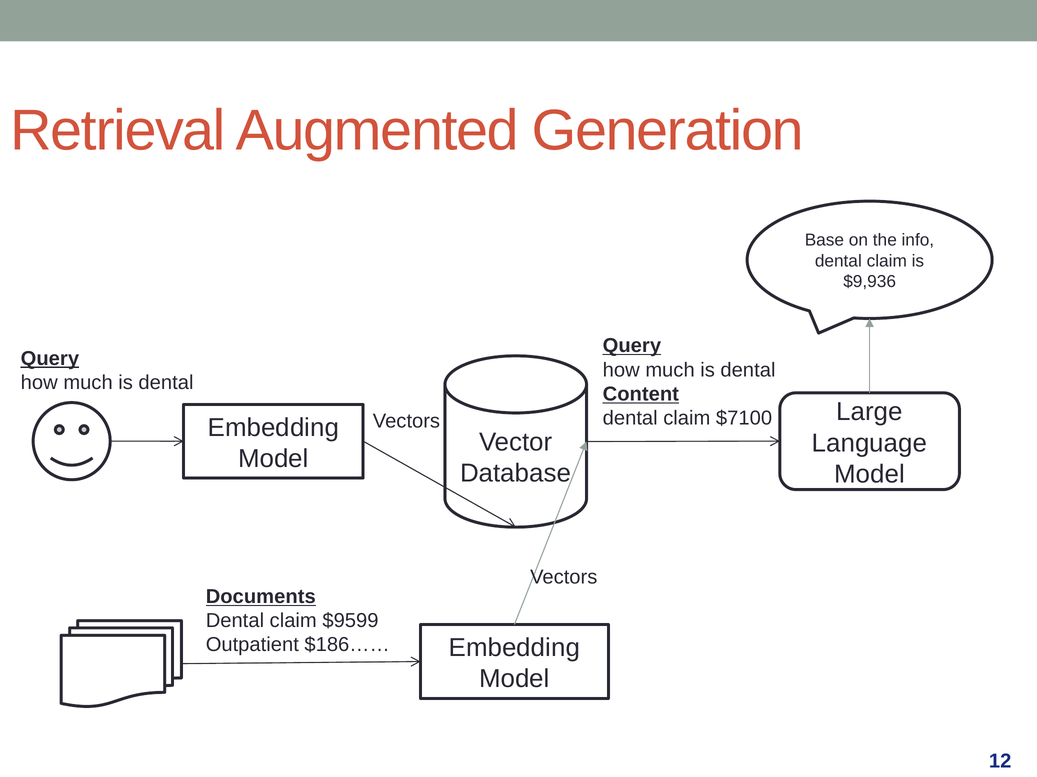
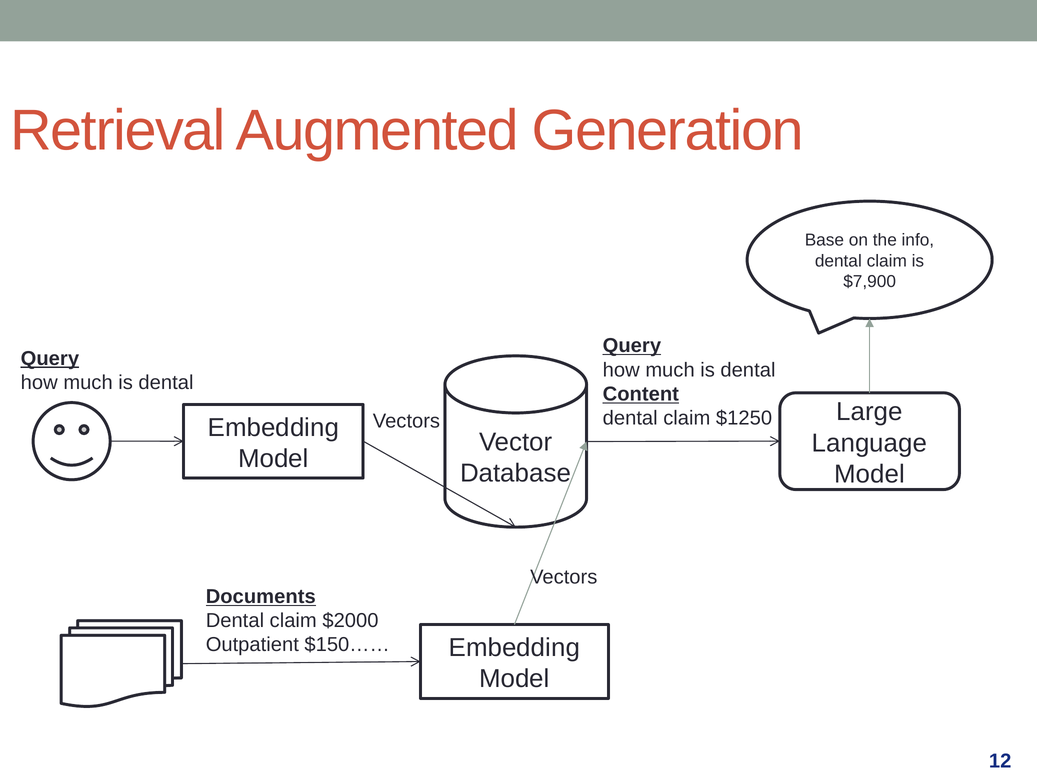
$9,936: $9,936 -> $7,900 (870, 282)
$7100: $7100 -> $1250 (744, 419)
$9599: $9599 -> $2000 (350, 621)
$186……: $186…… -> $150…… (347, 645)
